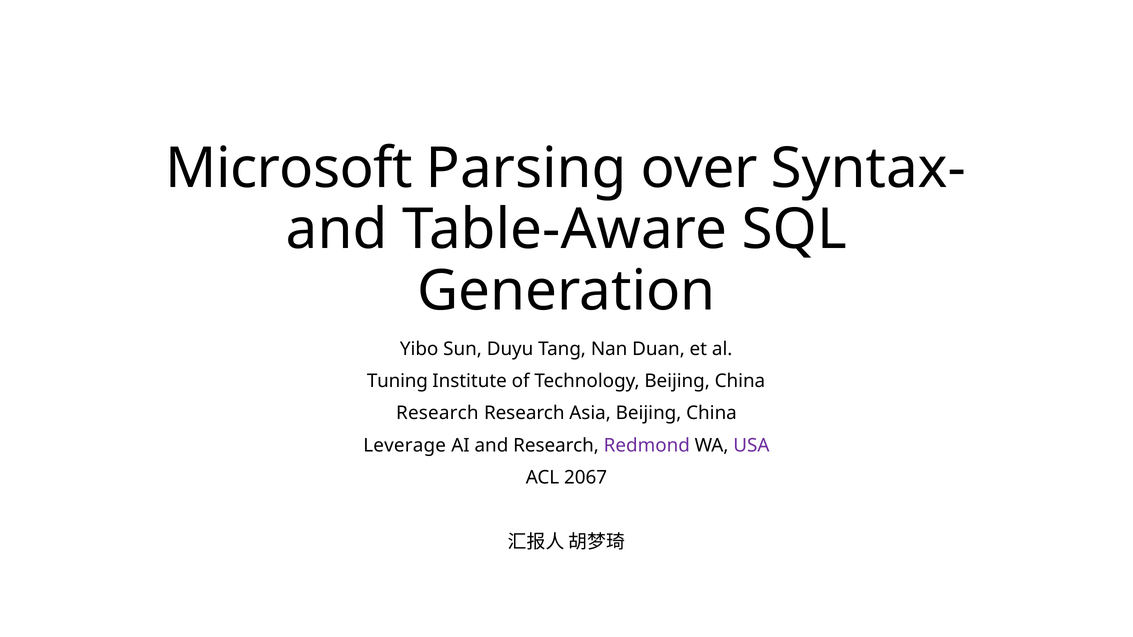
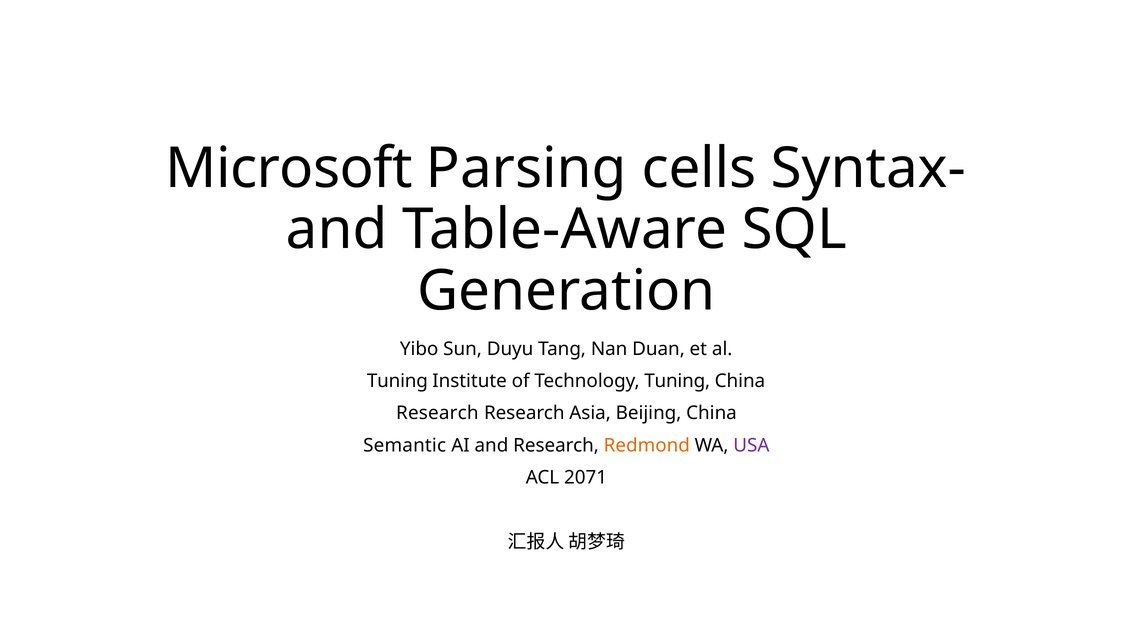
over: over -> cells (699, 169)
Technology Beijing: Beijing -> Tuning (677, 381)
Leverage: Leverage -> Semantic (405, 446)
Redmond colour: purple -> orange (647, 446)
2067: 2067 -> 2071 (586, 478)
